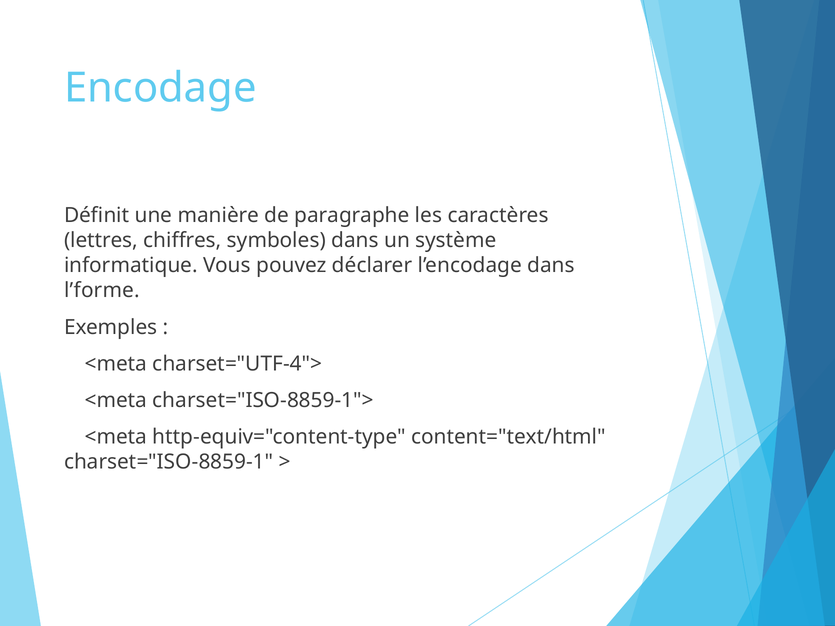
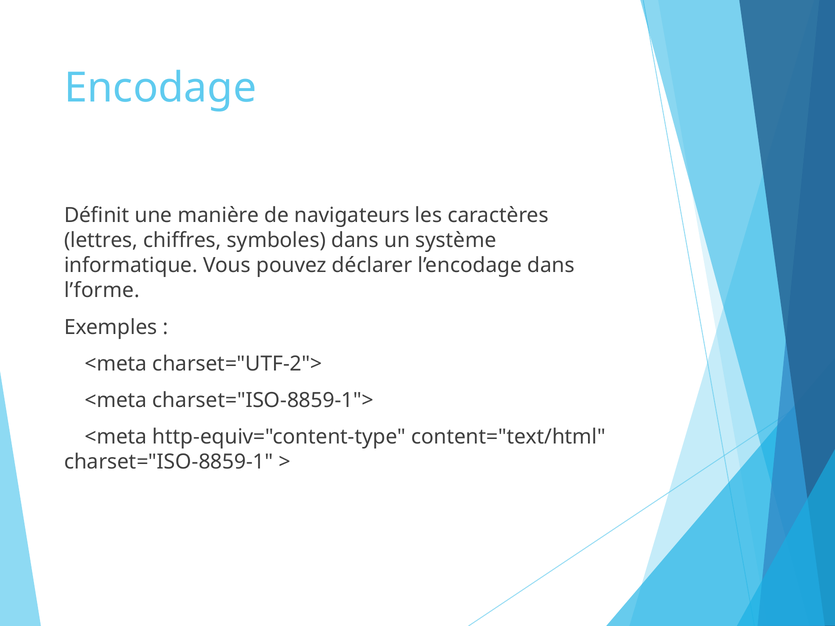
paragraphe: paragraphe -> navigateurs (352, 215)
charset="UTF-4">: charset="UTF-4"> -> charset="UTF-2"> (237, 364)
